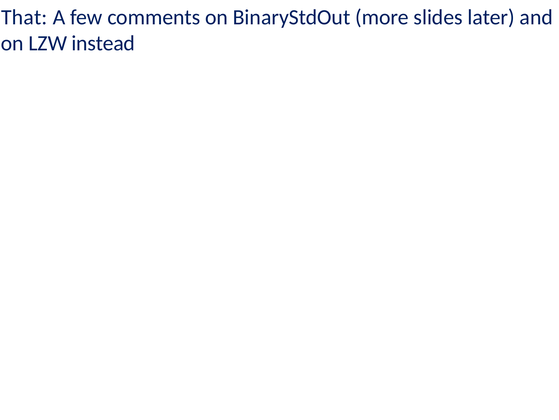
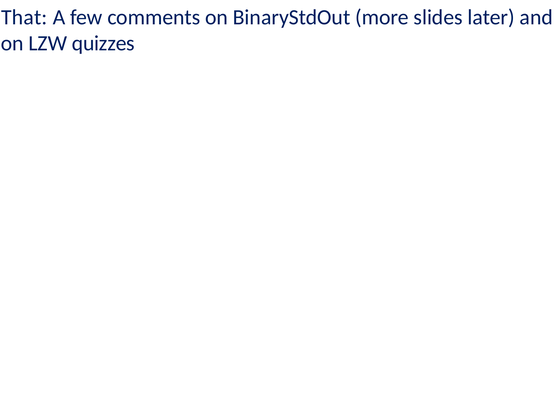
instead: instead -> quizzes (103, 43)
